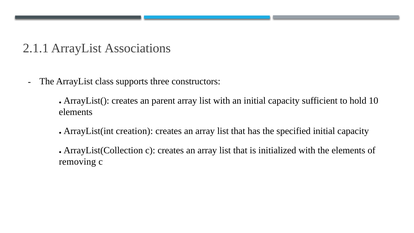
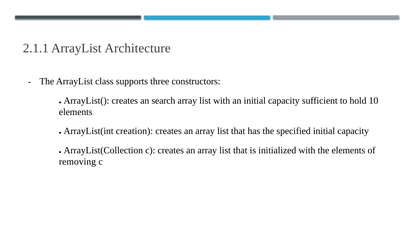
Associations: Associations -> Architecture (138, 48)
parent: parent -> search (163, 100)
